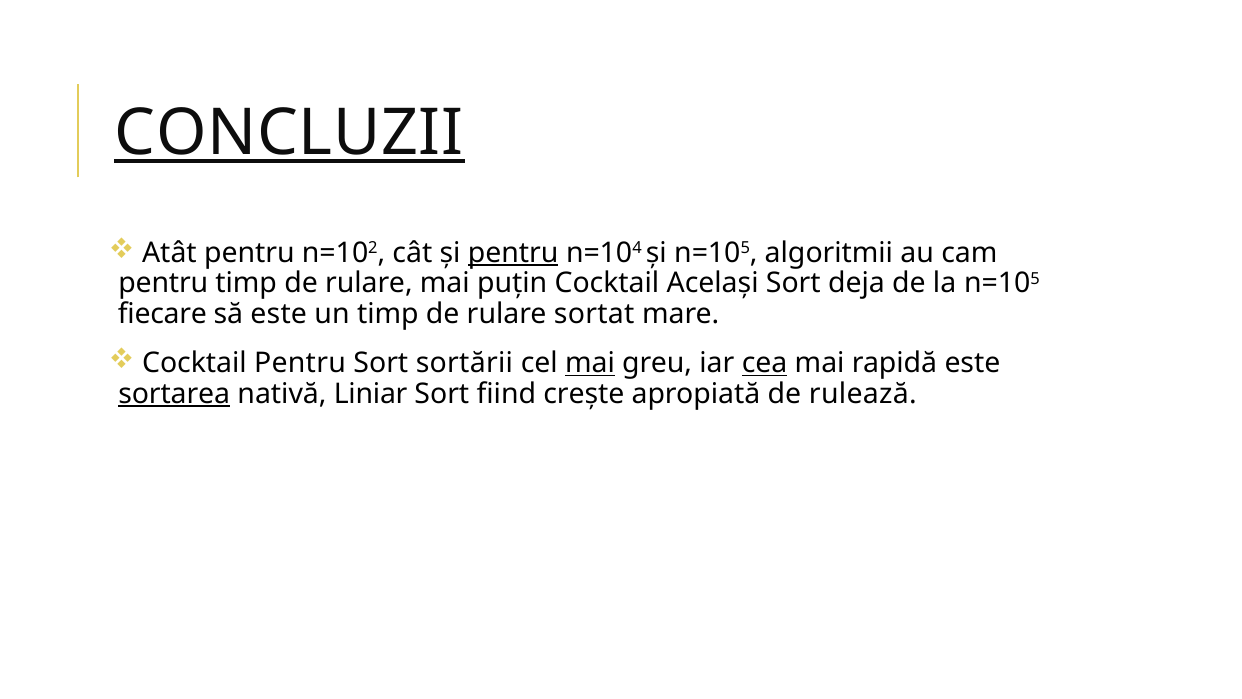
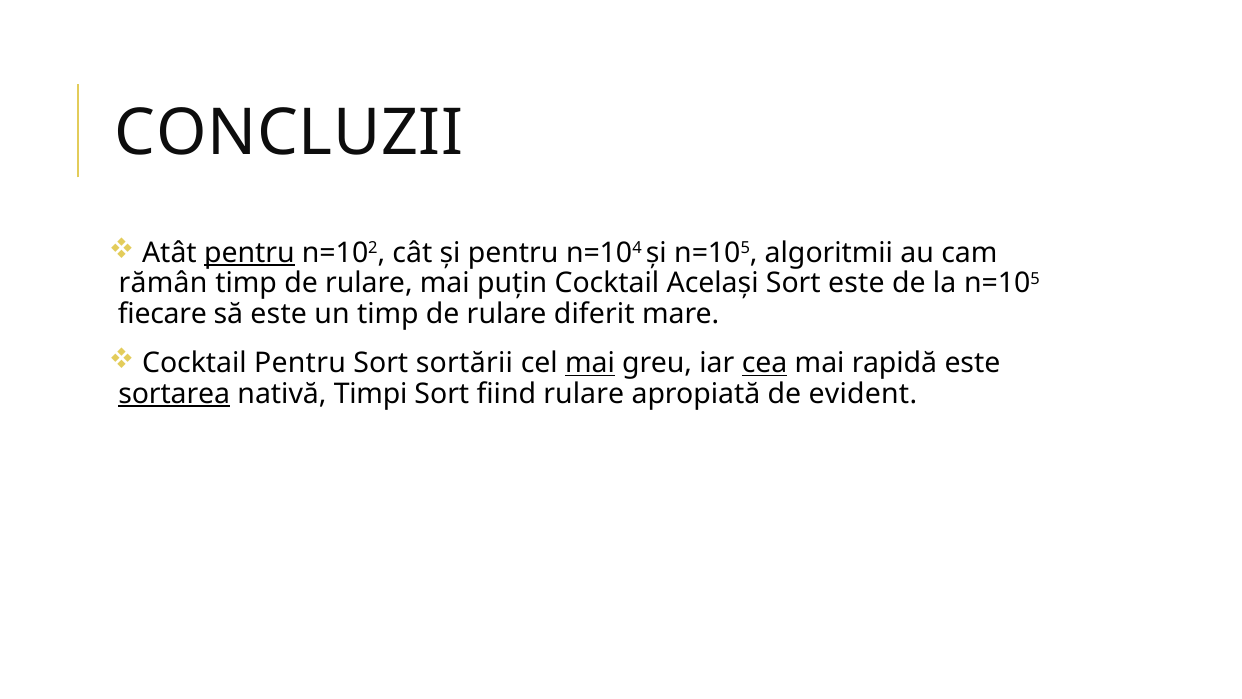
CONCLUZII underline: present -> none (289, 133)
pentru underline: none -> present (249, 253)
pentru underline: present -> none (513, 253)
pentru: pentru -> rămân (163, 283)
Sort deja: deja -> este (856, 283)
sortat: sortat -> diferit (594, 314)
Liniar: Liniar -> Timpi (371, 394)
fiind crește: crește -> rulare (584, 394)
rulează: rulează -> evident (863, 394)
